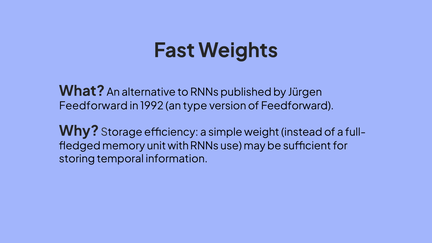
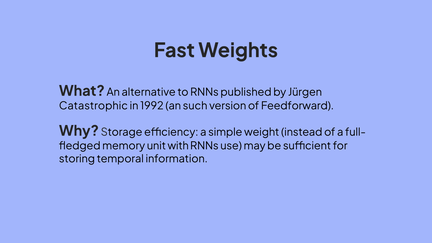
Feedforward: Feedforward -> Catastrophic (93, 106)
type: type -> such (195, 106)
